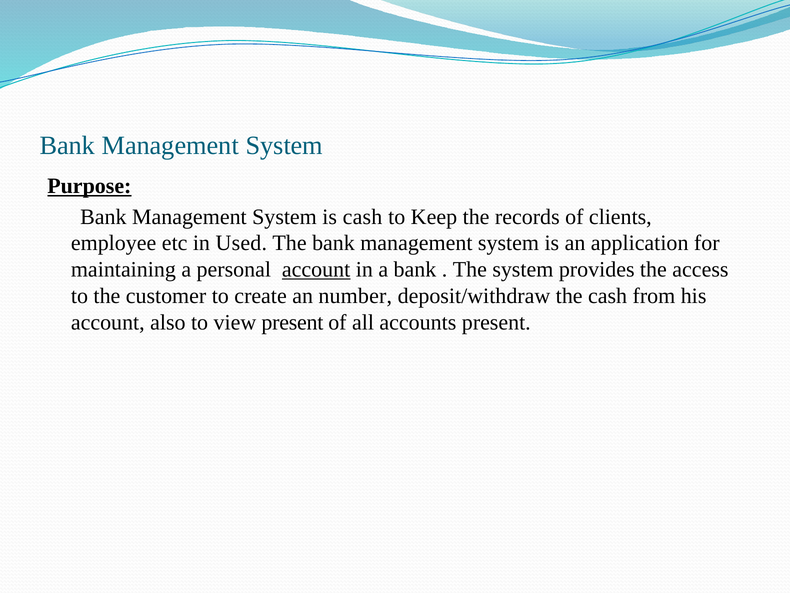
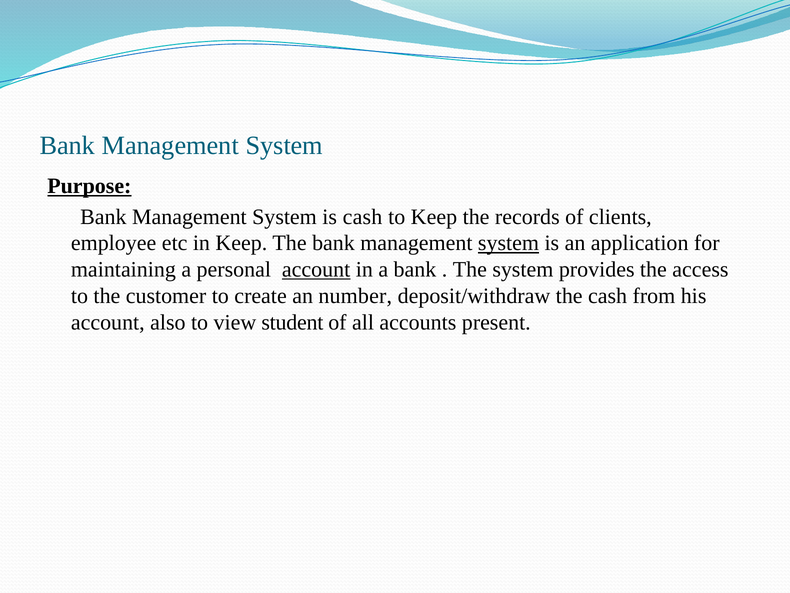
in Used: Used -> Keep (241, 243)
system underline: none -> present (508, 243)
view present: present -> student (292, 322)
